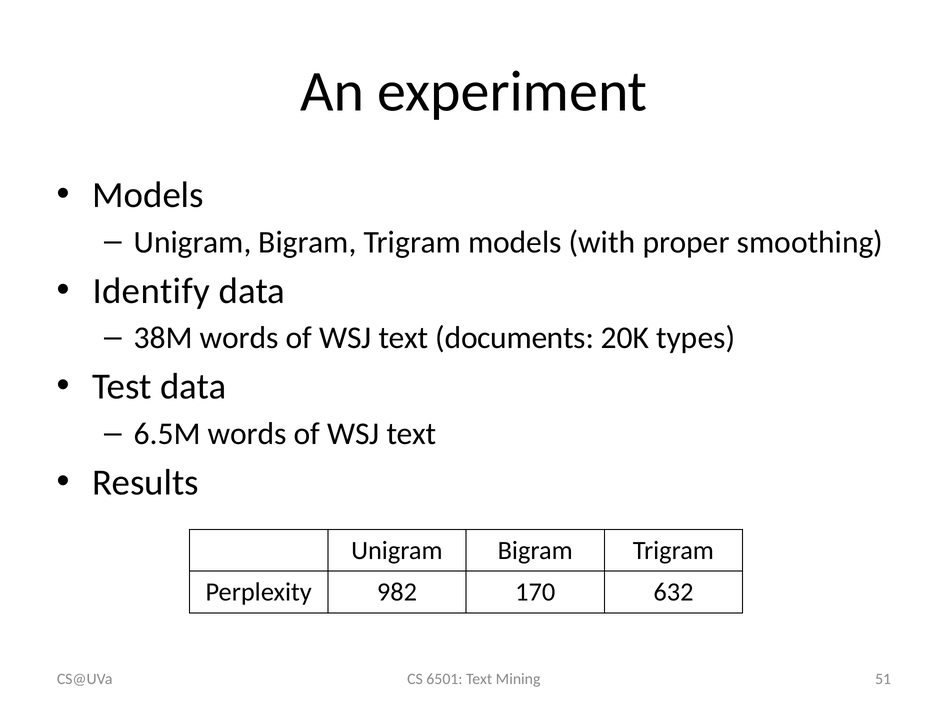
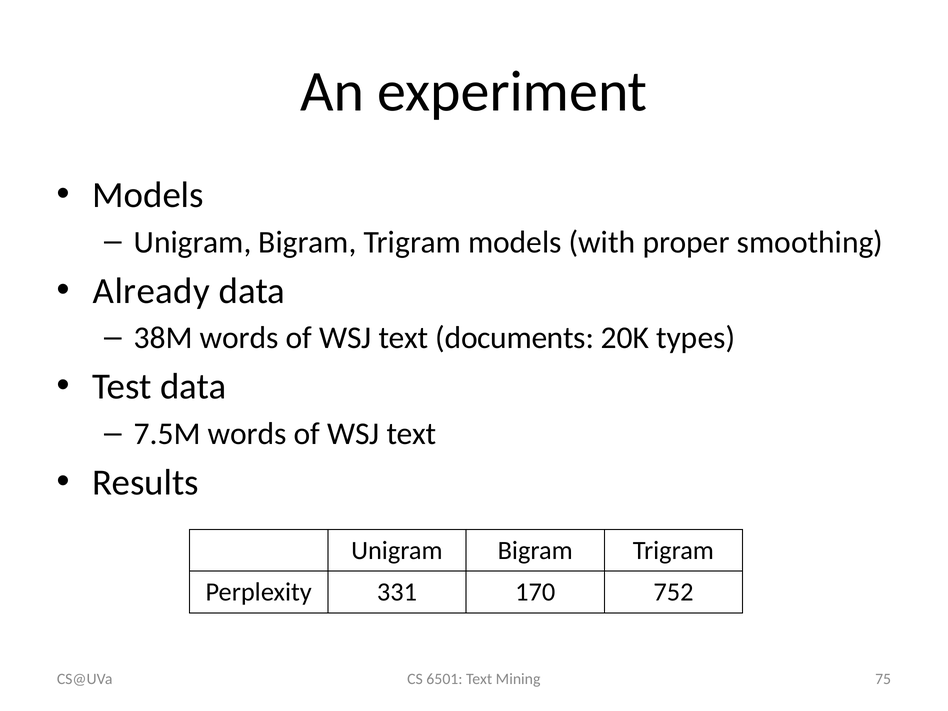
Identify: Identify -> Already (151, 291)
6.5M: 6.5M -> 7.5M (167, 434)
982: 982 -> 331 (397, 592)
632: 632 -> 752 (673, 592)
51: 51 -> 75 (883, 679)
